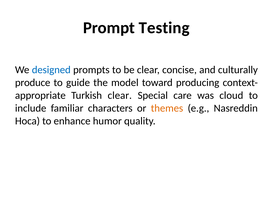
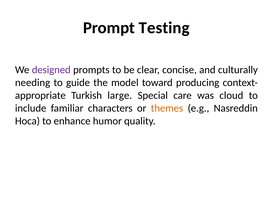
designed colour: blue -> purple (51, 70)
produce: produce -> needing (33, 83)
Turkish clear: clear -> large (120, 95)
